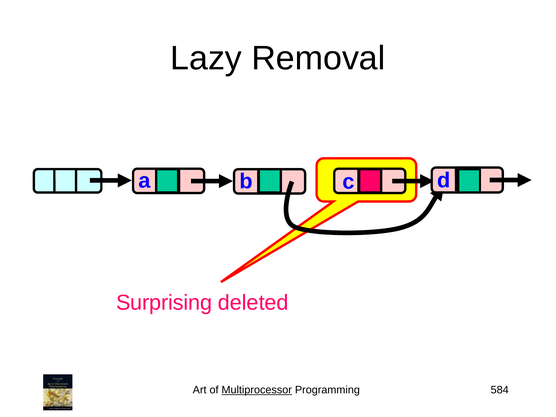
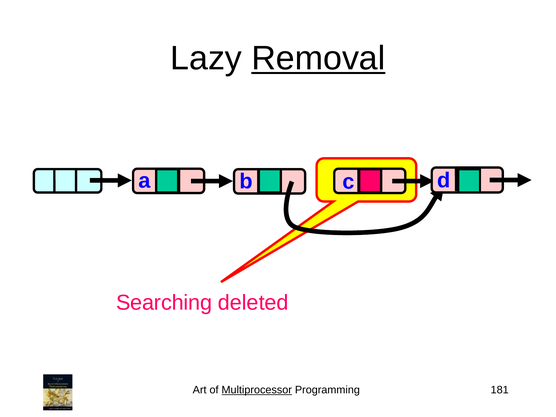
Removal underline: none -> present (318, 58)
Surprising: Surprising -> Searching (164, 303)
584: 584 -> 181 (500, 390)
